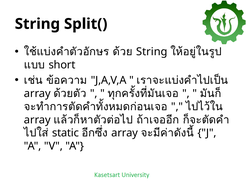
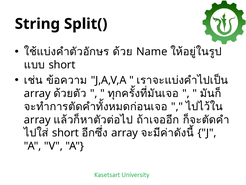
String: String -> Name (152, 52)
static: static -> short (66, 133)
